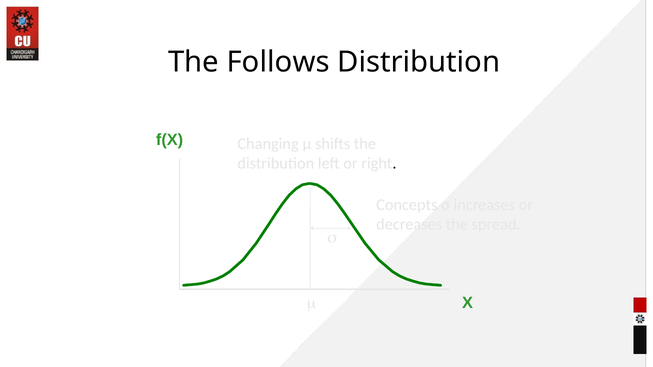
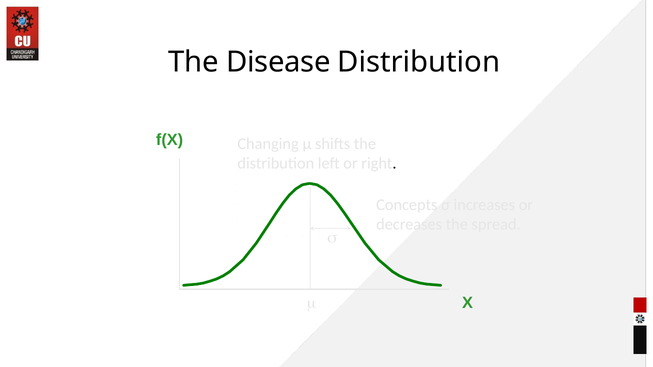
Follows: Follows -> Disease (278, 62)
